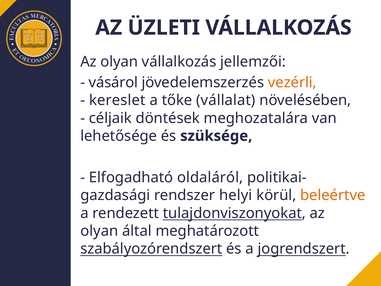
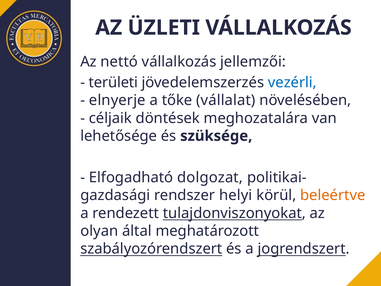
olyan: olyan -> nettó (119, 62)
vásárol: vásárol -> területi (113, 82)
vezérli colour: orange -> blue (292, 82)
kereslet: kereslet -> elnyerje (117, 100)
oldaláról: oldaláról -> dolgozat (210, 177)
